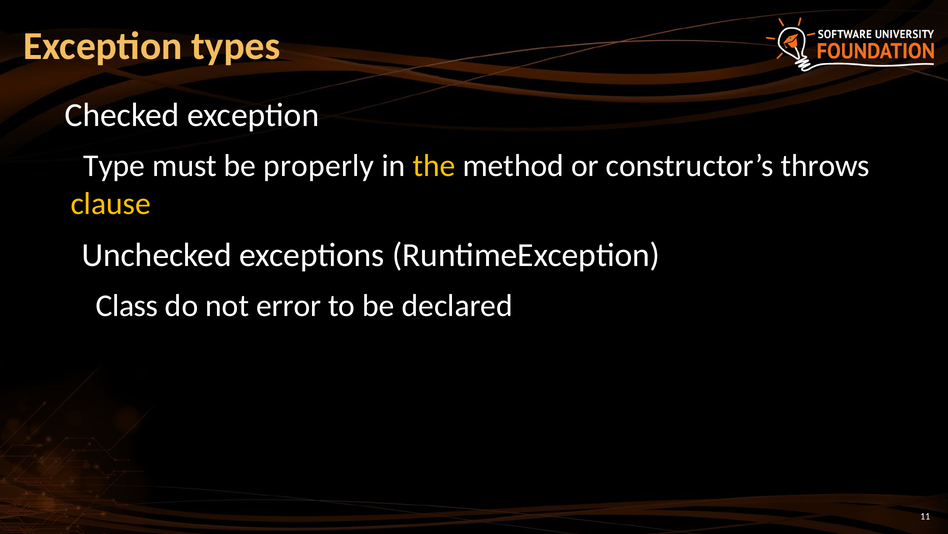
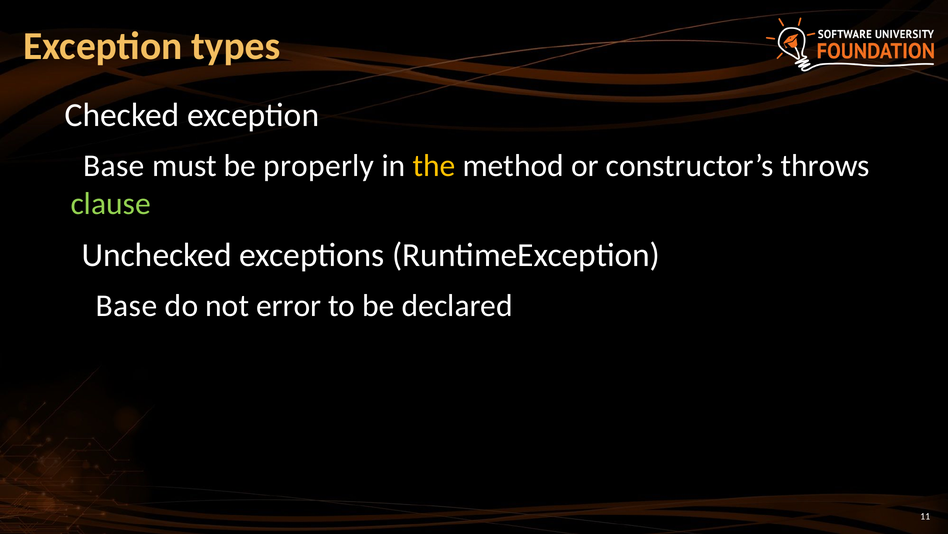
Type: Type -> Base (114, 166)
clause colour: yellow -> light green (111, 204)
Class: Class -> Base (127, 306)
